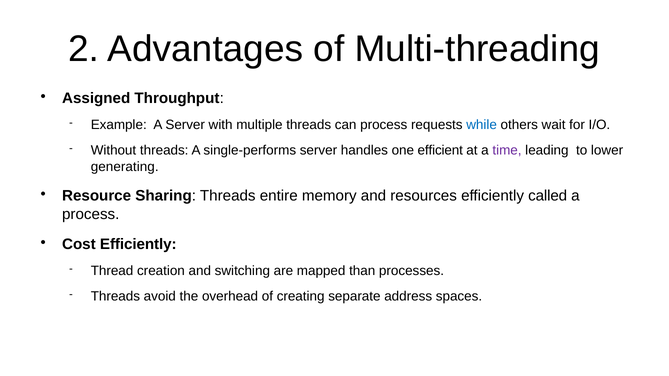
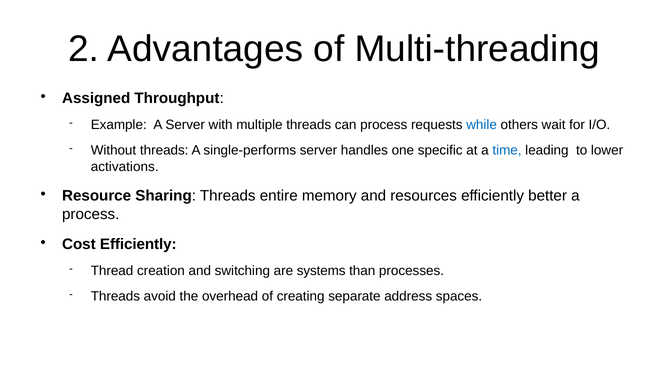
efficient: efficient -> specific (440, 151)
time colour: purple -> blue (507, 151)
generating: generating -> activations (125, 167)
called: called -> better (548, 196)
mapped: mapped -> systems (321, 271)
